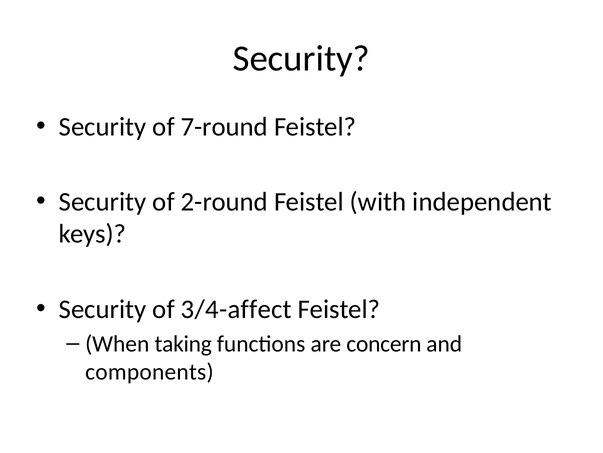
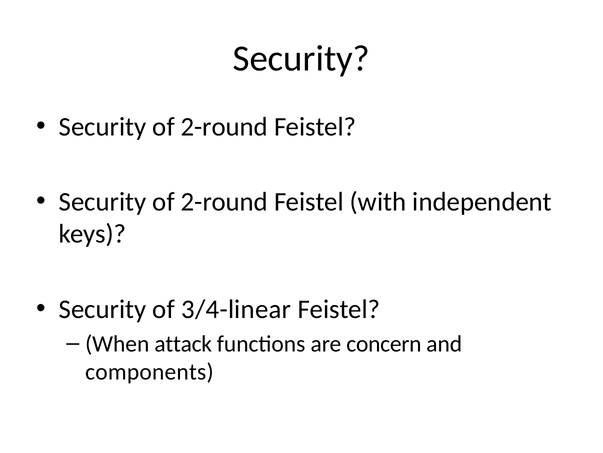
7-round: 7-round -> 2-round (224, 126)
3/4-affect: 3/4-affect -> 3/4-linear (236, 309)
taking: taking -> attack (183, 343)
